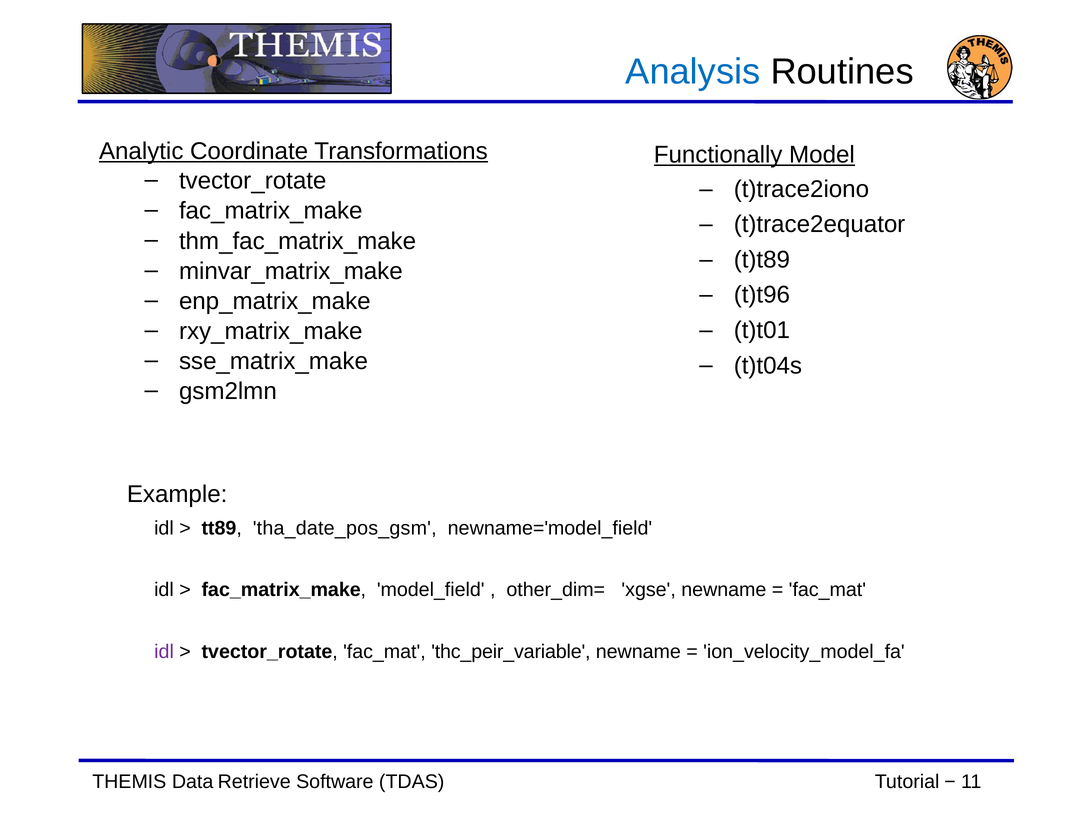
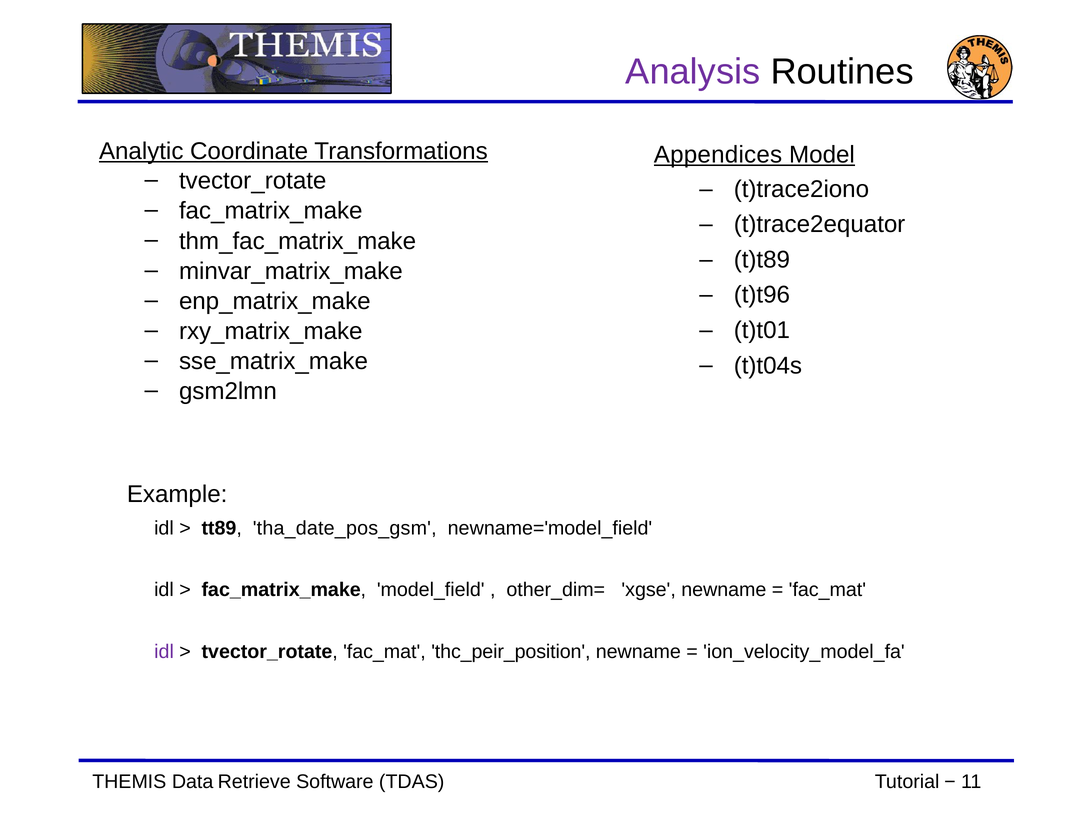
Analysis colour: blue -> purple (693, 71)
Functionally: Functionally -> Appendices (718, 155)
thc_peir_variable: thc_peir_variable -> thc_peir_position (511, 652)
